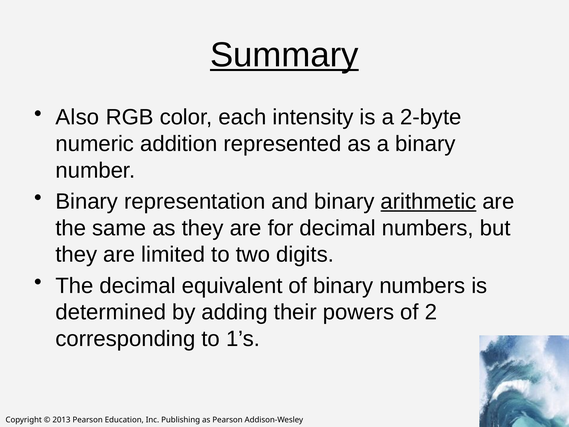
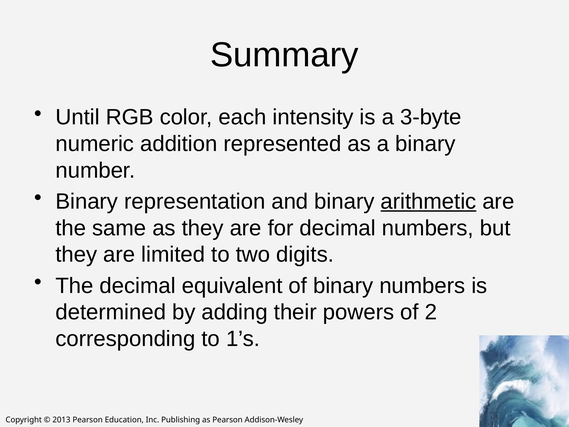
Summary underline: present -> none (284, 55)
Also: Also -> Until (78, 117)
2-byte: 2-byte -> 3-byte (431, 117)
